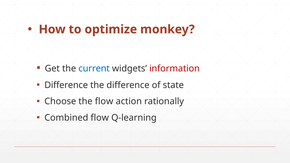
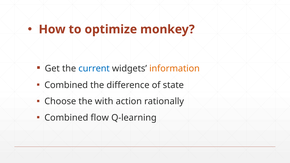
information colour: red -> orange (174, 69)
Difference: Difference -> Combined (66, 85)
the flow: flow -> with (104, 101)
